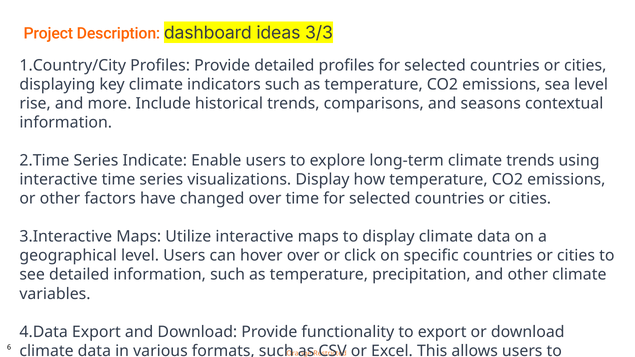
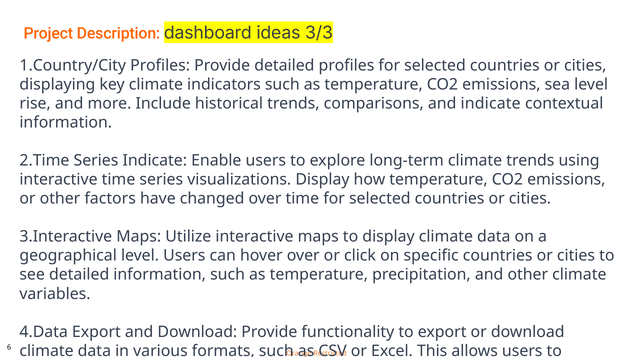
and seasons: seasons -> indicate (491, 103)
